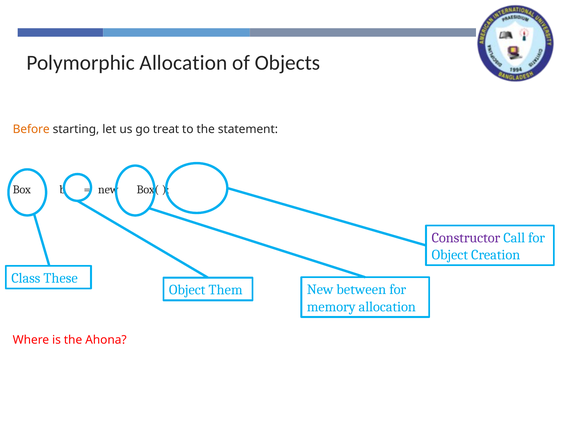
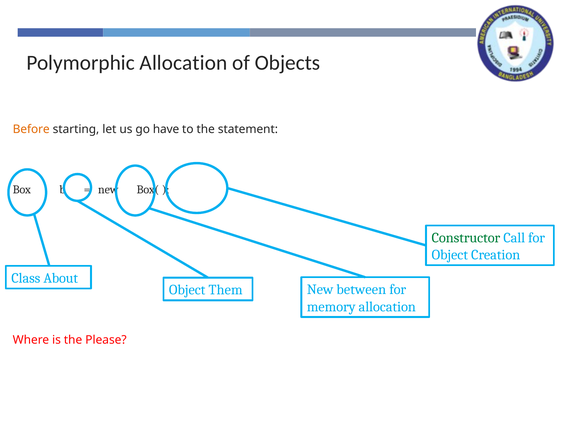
treat: treat -> have (166, 129)
Constructor colour: purple -> green (466, 238)
These: These -> About (61, 278)
Ahona: Ahona -> Please (106, 340)
